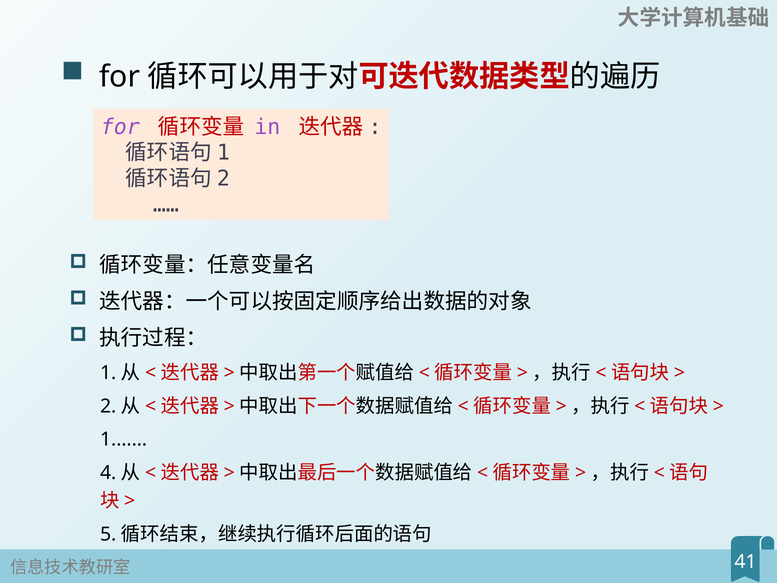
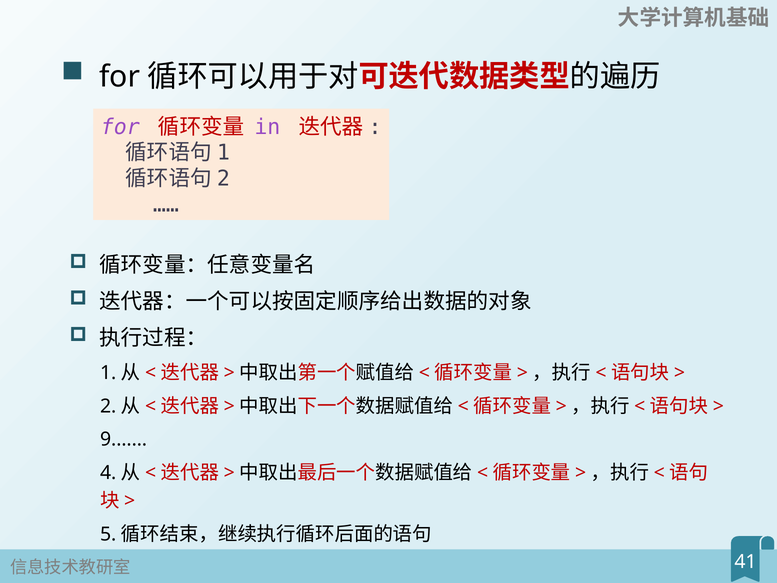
1.……: 1.…… -> 9.…… (124, 439)
